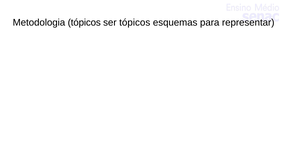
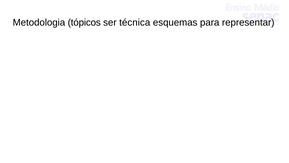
ser tópicos: tópicos -> técnica (135, 22)
